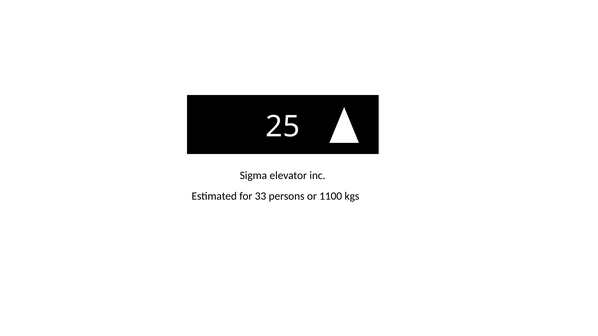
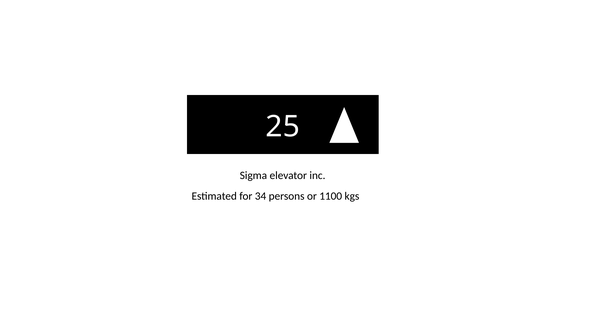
33: 33 -> 34 (261, 196)
